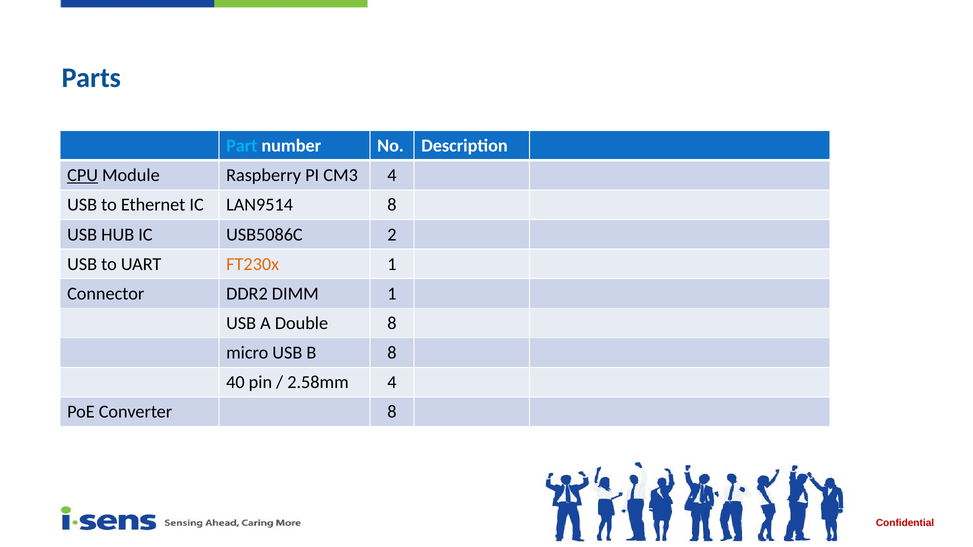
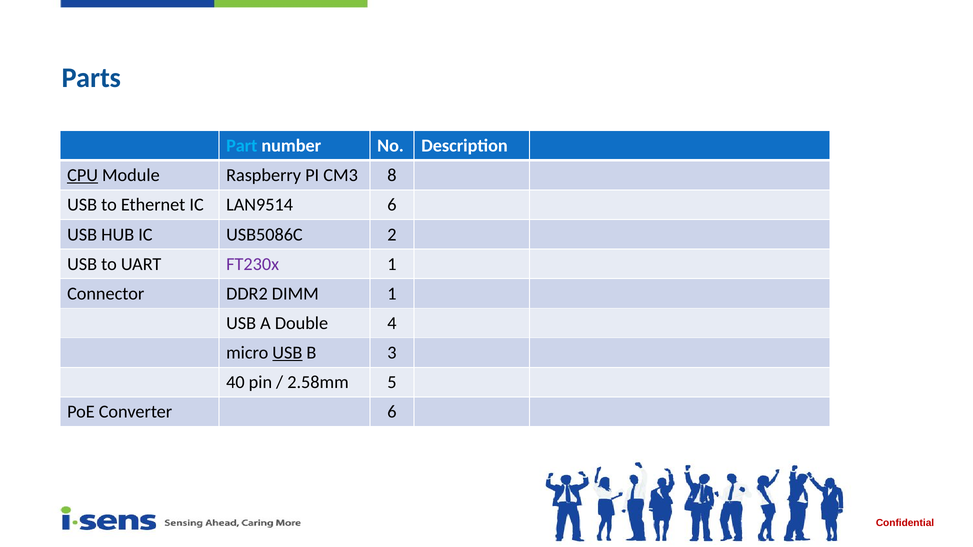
CM3 4: 4 -> 8 (392, 175)
LAN9514 8: 8 -> 6 (392, 205)
FT230x colour: orange -> purple (253, 264)
Double 8: 8 -> 4 (392, 323)
USB underline: none -> present (287, 353)
B 8: 8 -> 3 (392, 353)
2.58mm 4: 4 -> 5 (392, 383)
Converter 8: 8 -> 6 (392, 412)
